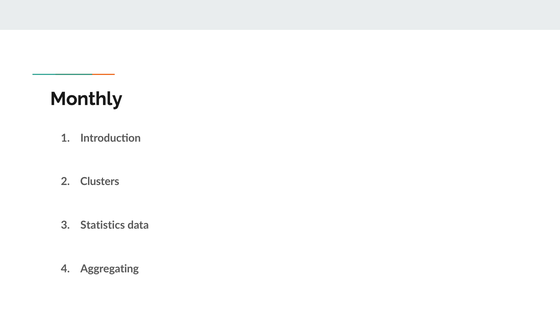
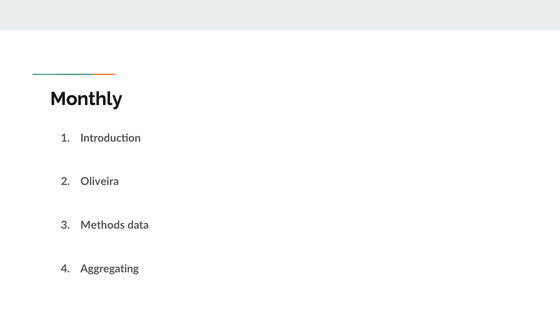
Clusters: Clusters -> Oliveira (100, 182)
Statistics: Statistics -> Methods (103, 225)
